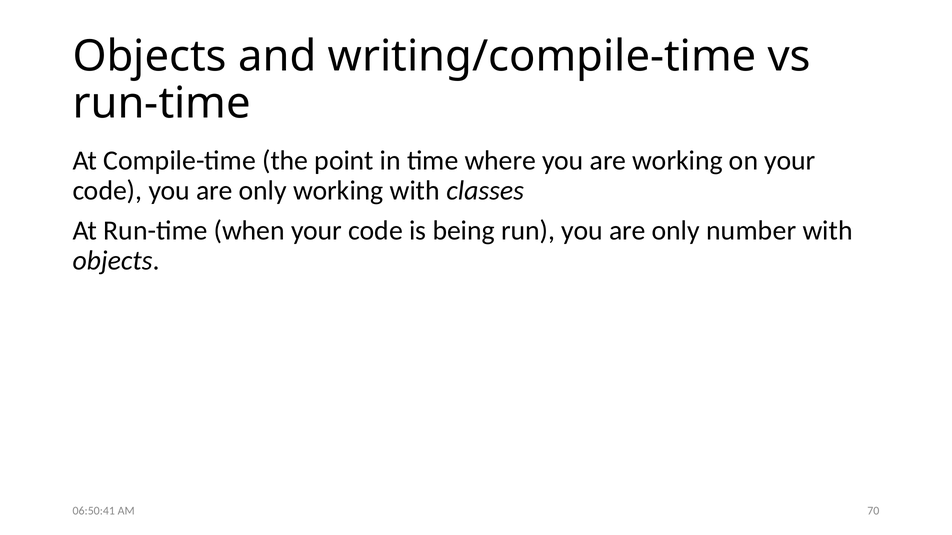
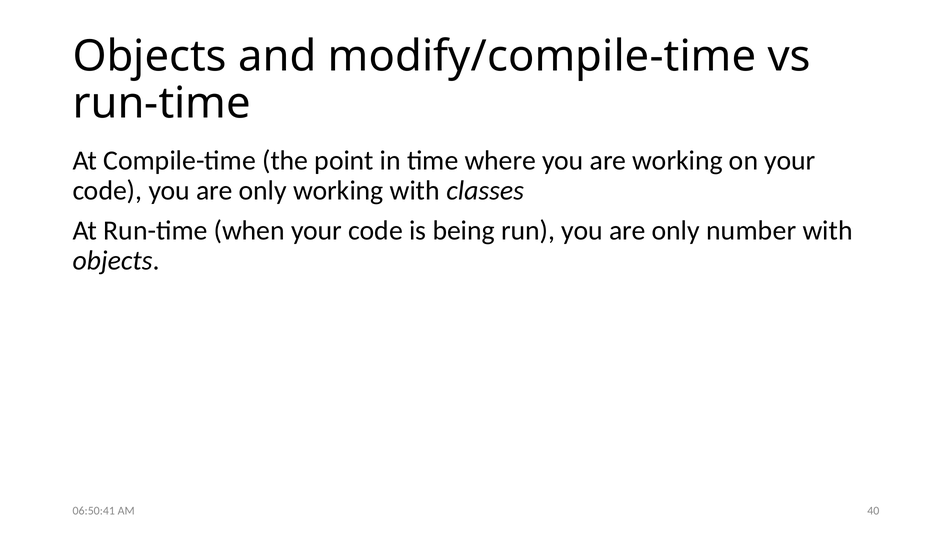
writing/compile-time: writing/compile-time -> modify/compile-time (542, 56)
70: 70 -> 40 (873, 511)
